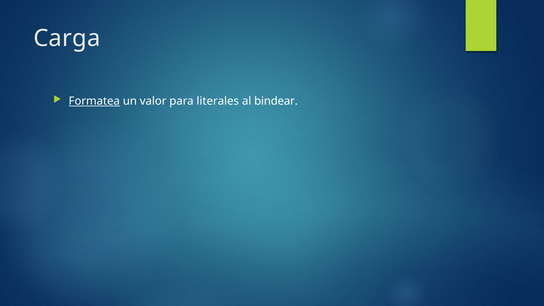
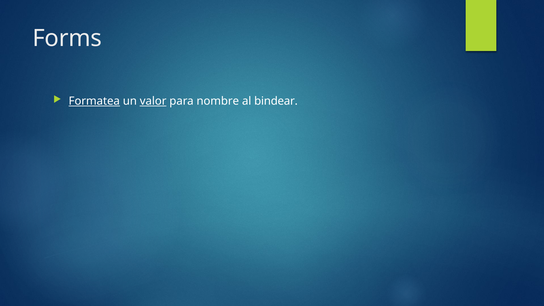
Carga: Carga -> Forms (67, 38)
valor underline: none -> present (153, 101)
literales: literales -> nombre (218, 101)
